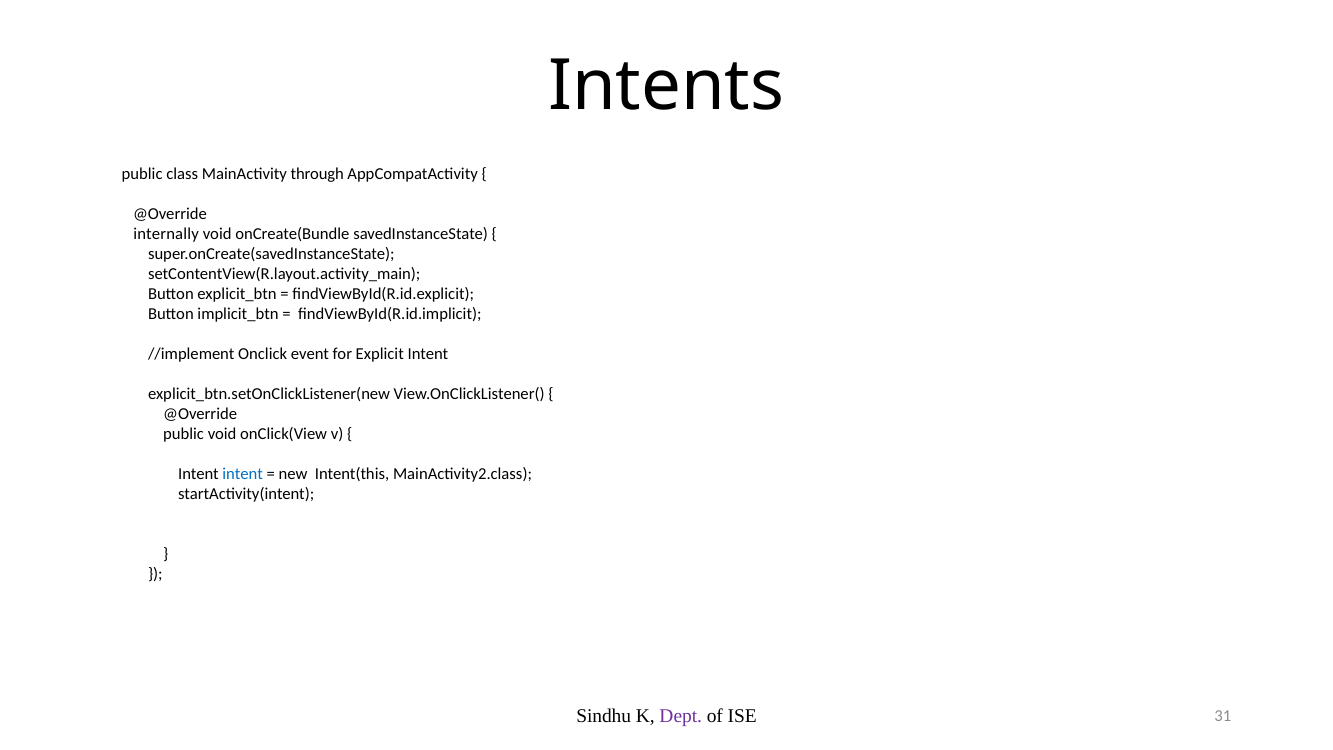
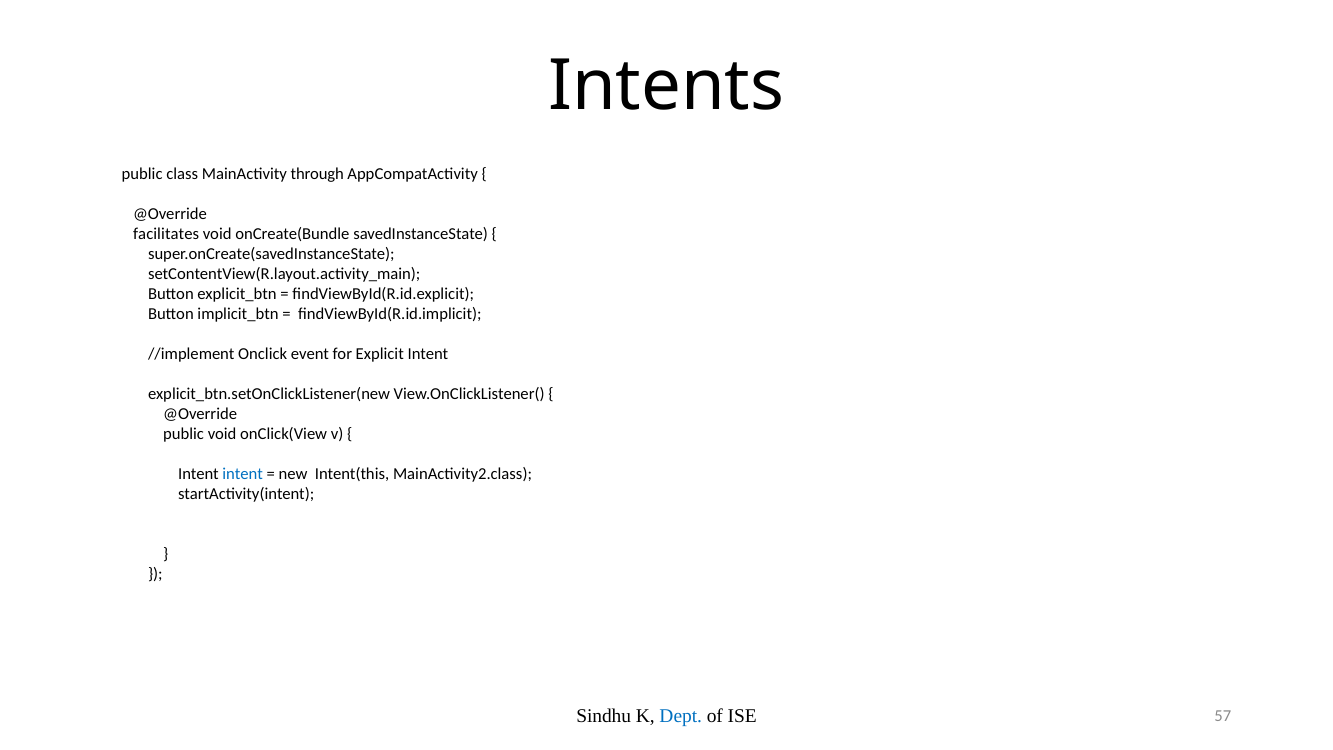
internally: internally -> facilitates (166, 234)
Dept colour: purple -> blue (681, 716)
31: 31 -> 57 (1223, 716)
